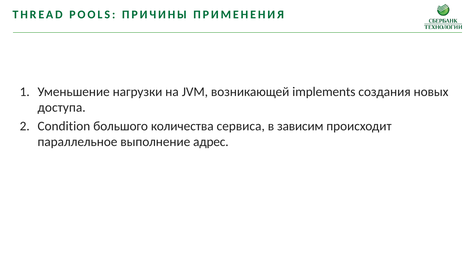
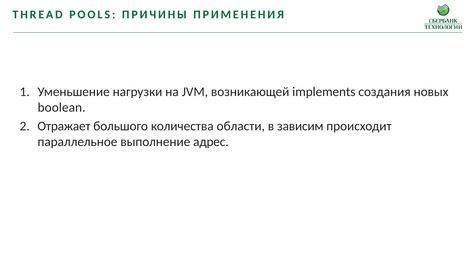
доступа: доступа -> boolean (62, 108)
Condition: Condition -> Отражает (64, 126)
сервиса: сервиса -> области (241, 126)
